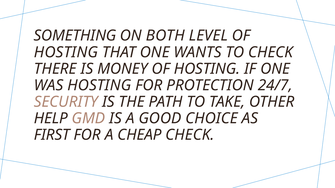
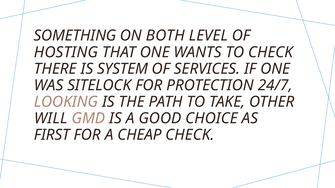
MONEY: MONEY -> SYSTEM (123, 69)
HOSTING: HOSTING -> SERVICES (207, 69)
WAS HOSTING: HOSTING -> SITELOCK (99, 86)
SECURITY: SECURITY -> LOOKING (66, 102)
HELP: HELP -> WILL (51, 119)
